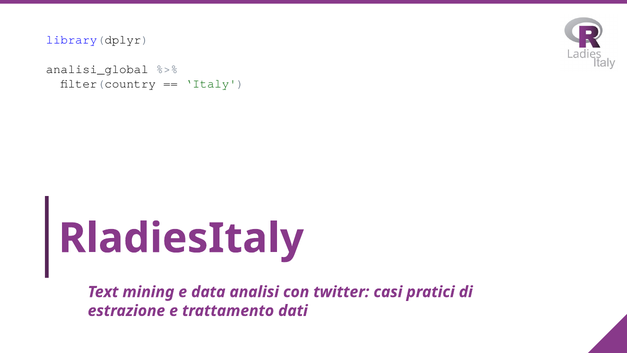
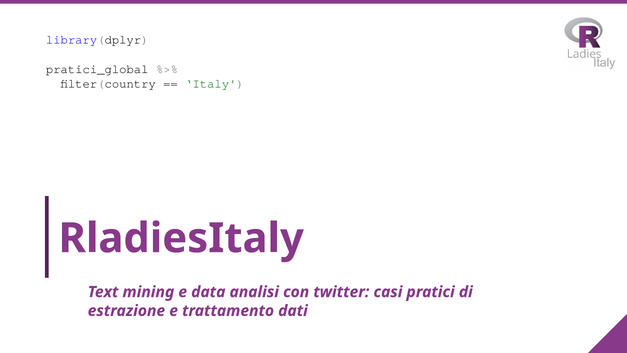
analisi_global: analisi_global -> pratici_global (97, 69)
